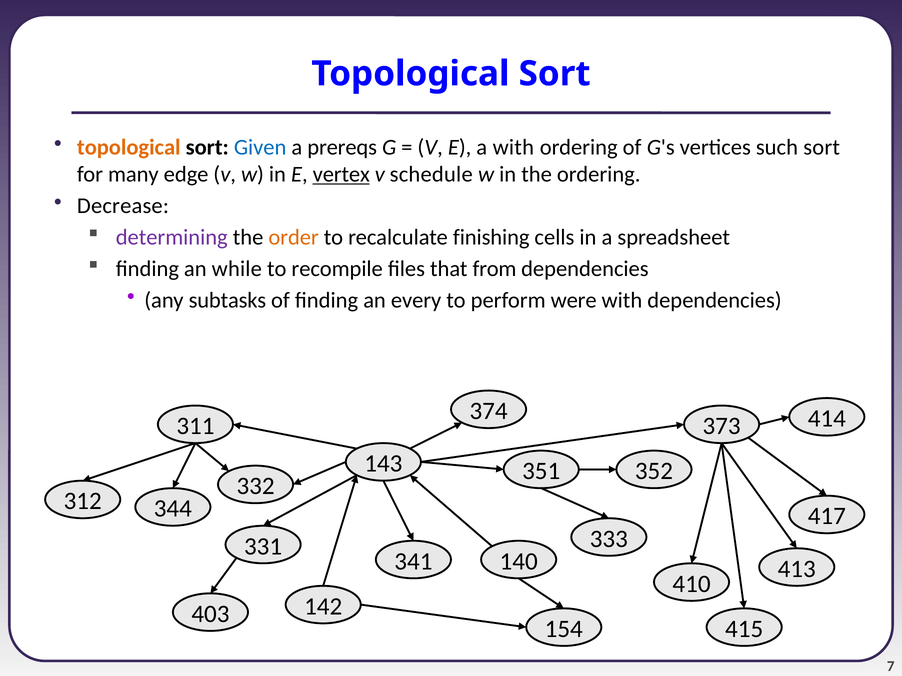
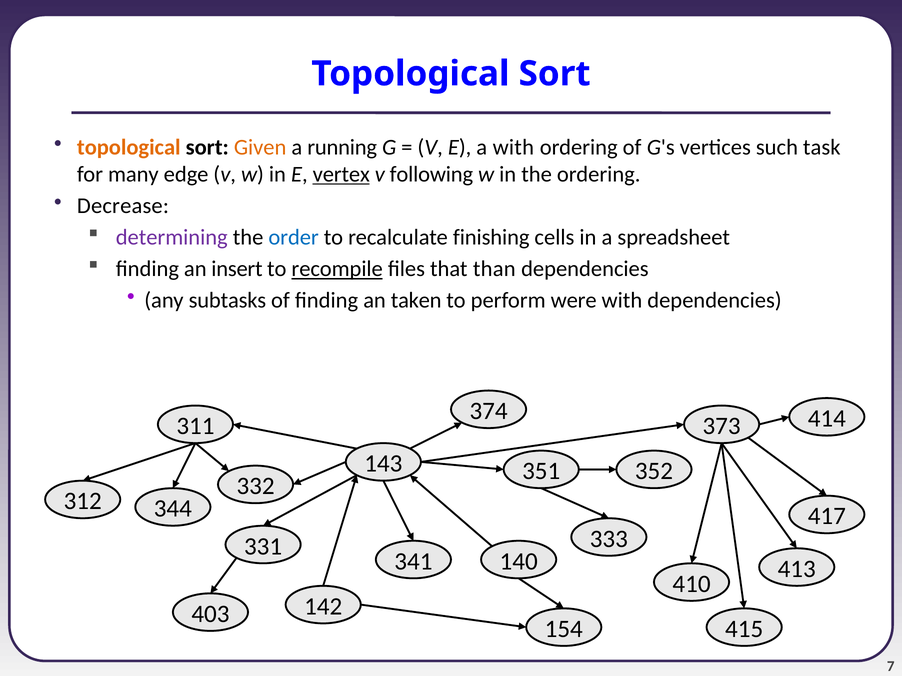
Given colour: blue -> orange (260, 147)
prereqs: prereqs -> running (342, 147)
such sort: sort -> task (822, 147)
schedule: schedule -> following (431, 174)
order colour: orange -> blue (294, 238)
while: while -> insert (237, 269)
recompile underline: none -> present (337, 269)
from: from -> than (494, 269)
every: every -> taken (416, 301)
